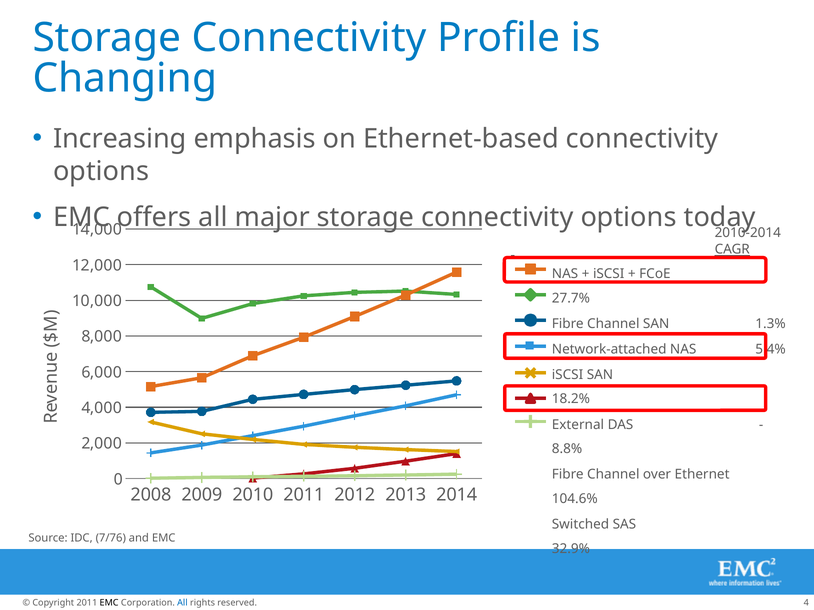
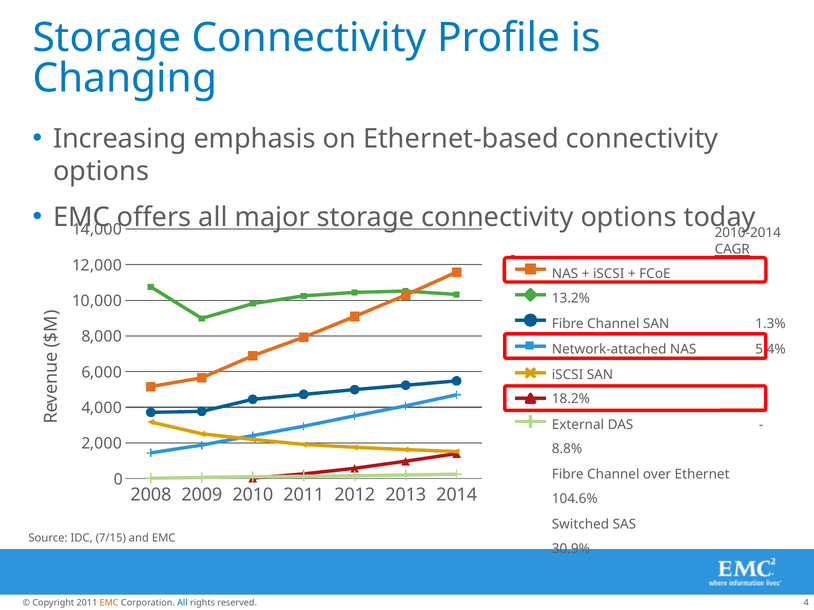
27.7%: 27.7% -> 13.2% (571, 298)
7/76: 7/76 -> 7/15 (111, 538)
32.9%: 32.9% -> 30.9% (571, 549)
EMC colour: black -> orange (109, 603)
